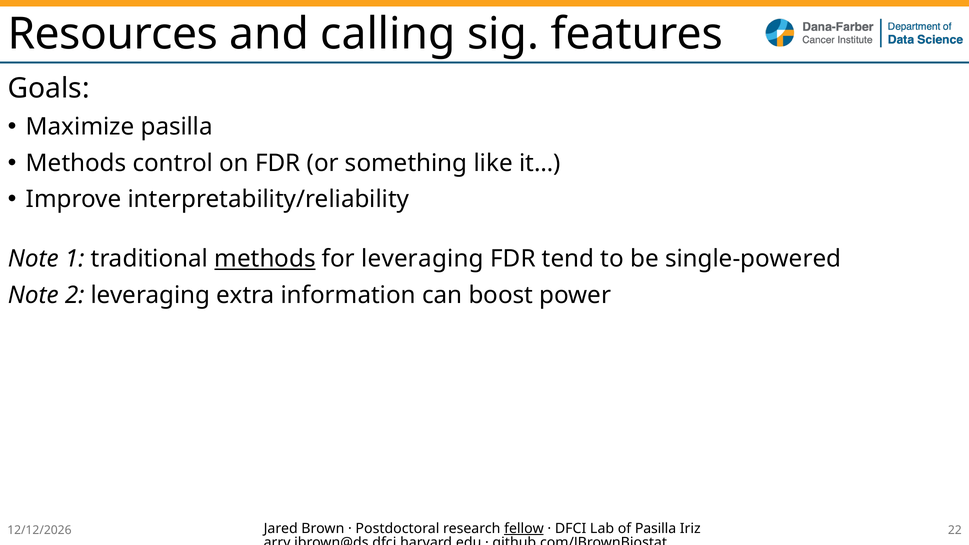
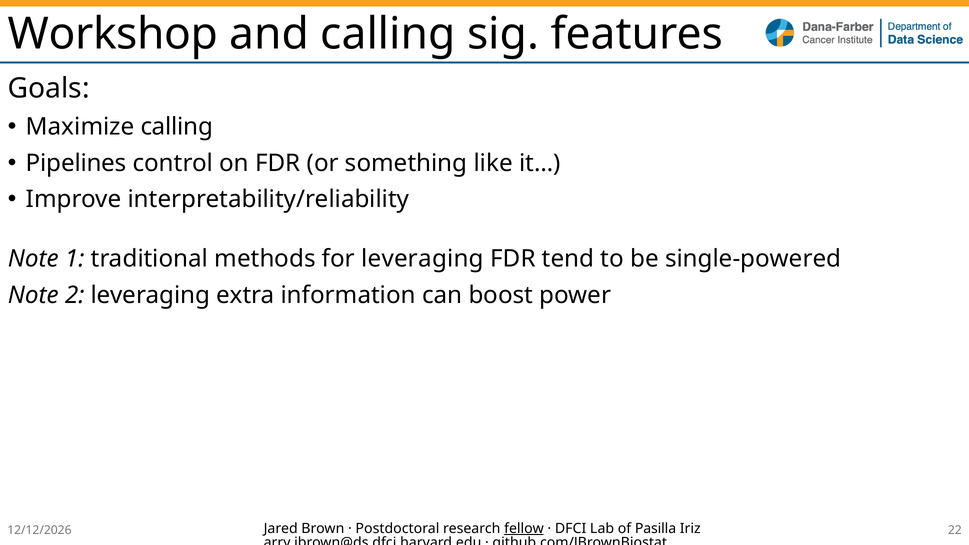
Resources: Resources -> Workshop (113, 34)
Maximize pasilla: pasilla -> calling (177, 127)
Methods: Methods -> Pipelines (76, 163)
methods underline: present -> none (265, 259)
